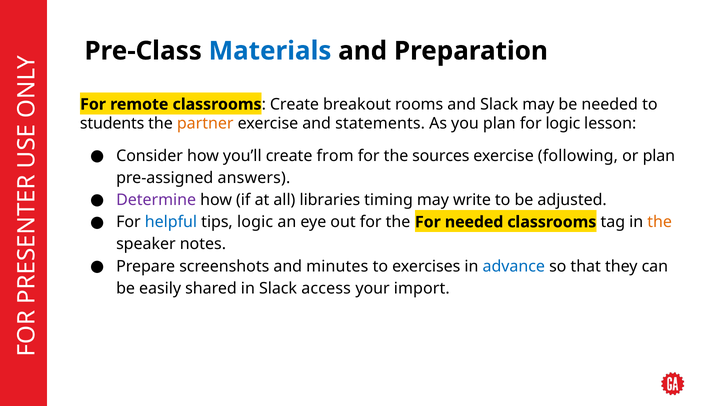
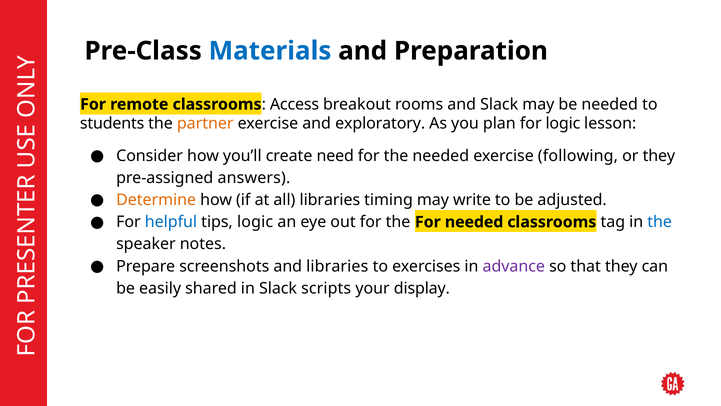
classrooms Create: Create -> Access (295, 104)
statements: statements -> exploratory (380, 123)
from: from -> need (335, 156)
the sources: sources -> needed (441, 156)
or plan: plan -> they (659, 156)
Determine colour: purple -> orange (156, 200)
the colour: orange -> blue (660, 222)
and minutes: minutes -> libraries (337, 266)
advance colour: blue -> purple (514, 266)
access: access -> scripts (326, 288)
import: import -> display (422, 288)
